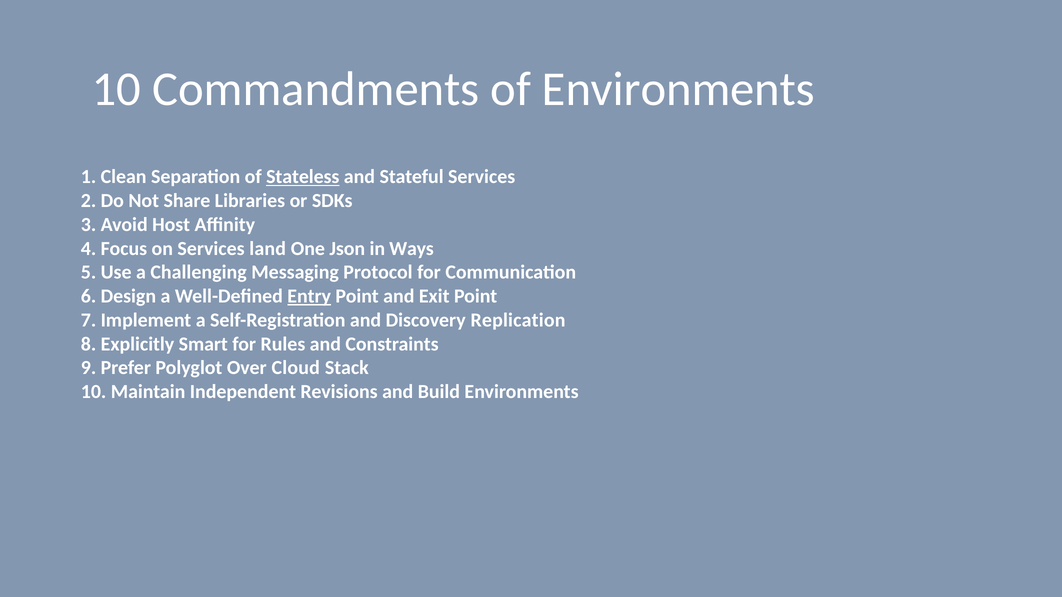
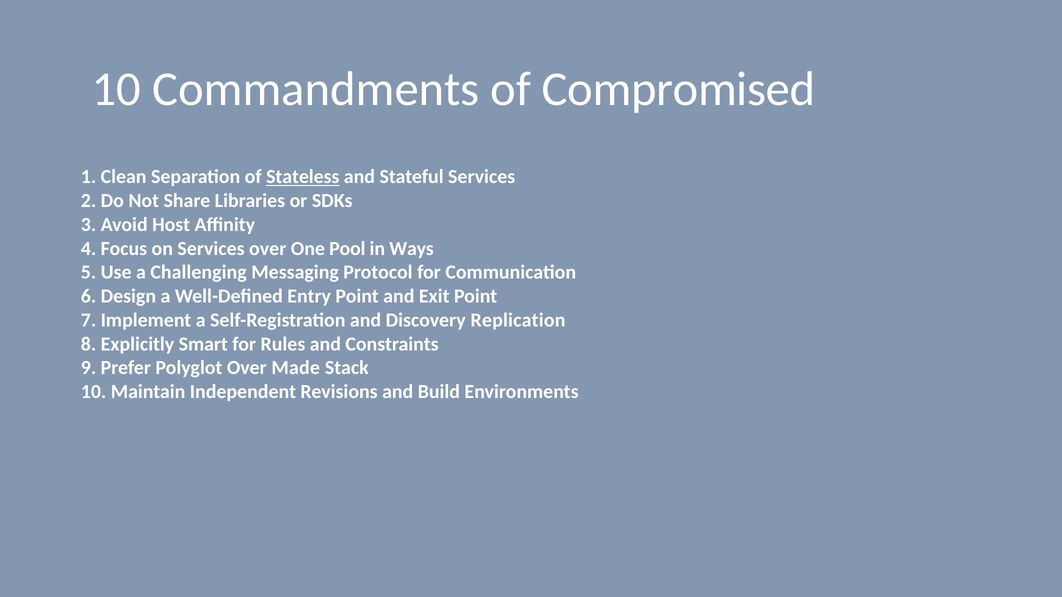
of Environments: Environments -> Compromised (679, 89)
Services land: land -> over (268, 249)
Json: Json -> Pool (347, 249)
Entry underline: present -> none (309, 296)
Cloud: Cloud -> Made (296, 368)
